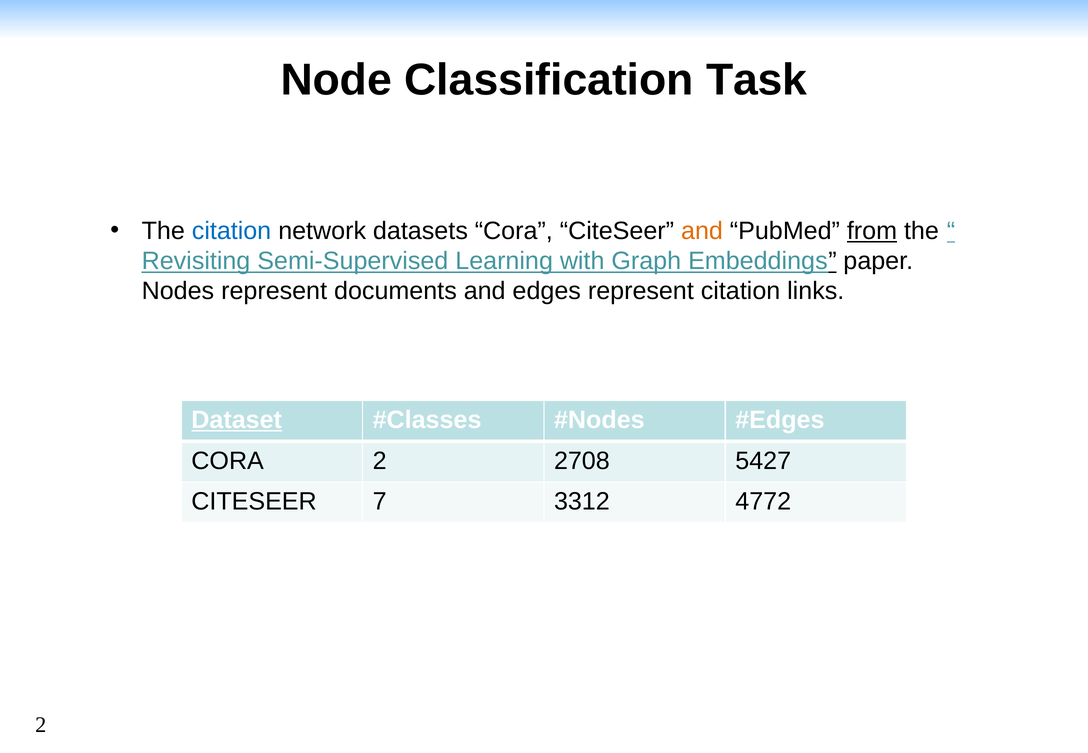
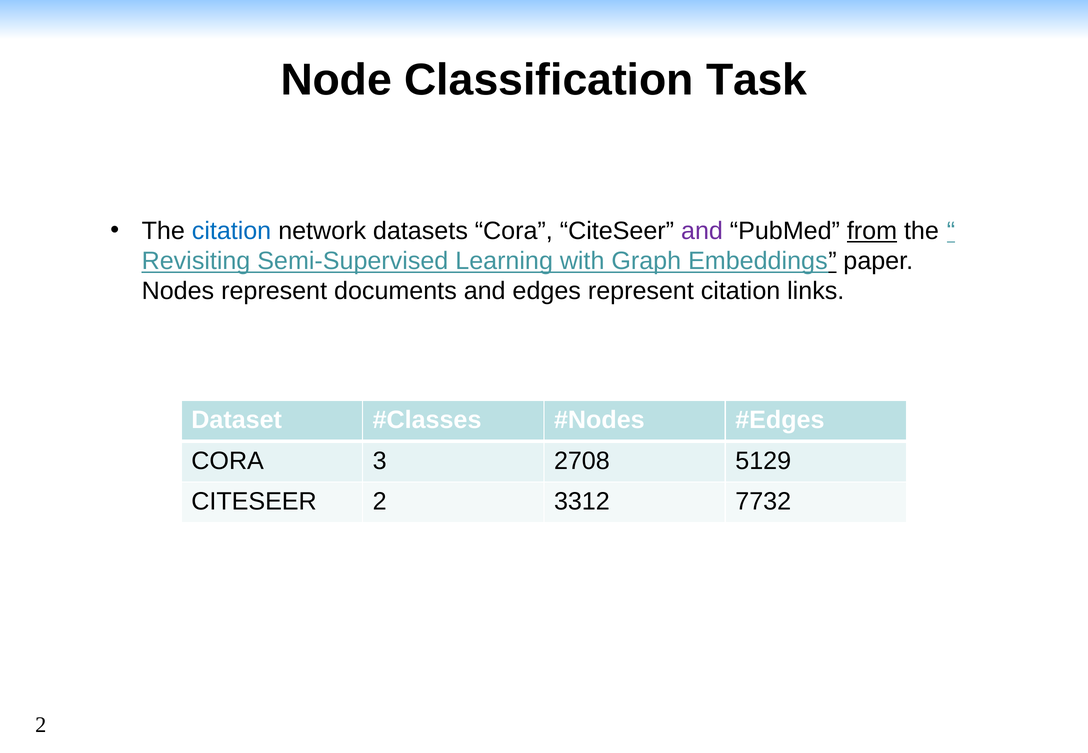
and colour: orange -> purple (702, 231)
Dataset underline: present -> none (237, 420)
CORA 2: 2 -> 3 (380, 461)
5427: 5427 -> 5129 (763, 461)
CITESEER 7: 7 -> 2 (380, 502)
4772: 4772 -> 7732 (763, 502)
